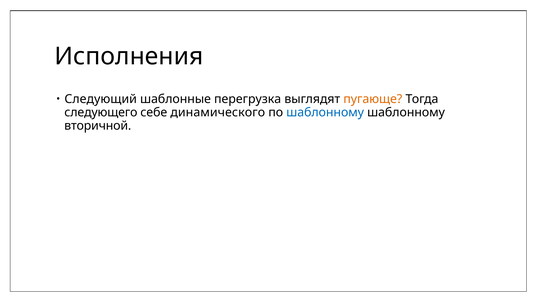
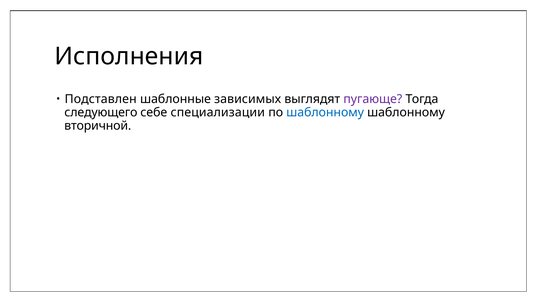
Следующий: Следующий -> Подставлен (101, 99)
перегрузка: перегрузка -> зависимых (248, 99)
пугающе colour: orange -> purple (373, 99)
динамического: динамического -> специализации (218, 112)
